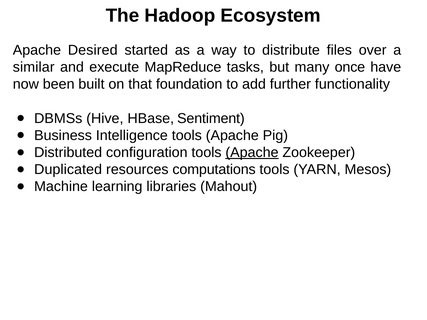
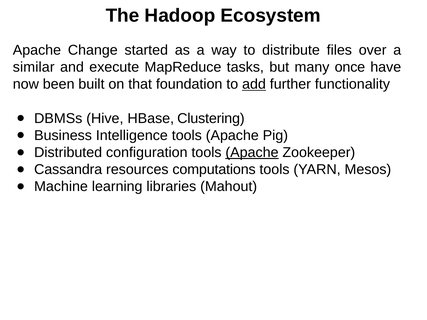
Desired: Desired -> Change (93, 50)
add underline: none -> present (254, 84)
Sentiment: Sentiment -> Clustering (211, 118)
Duplicated: Duplicated -> Cassandra (68, 170)
